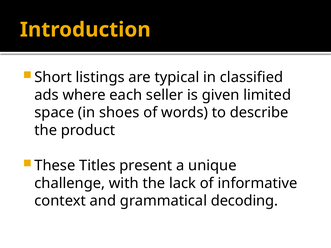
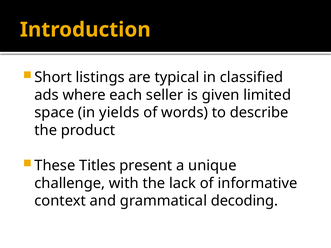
shoes: shoes -> yields (119, 113)
